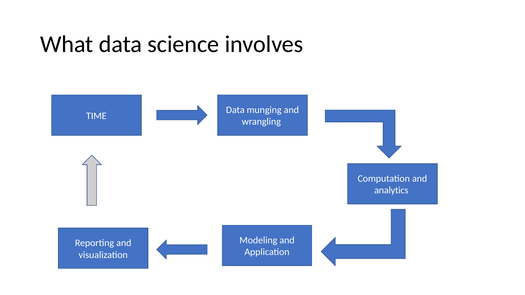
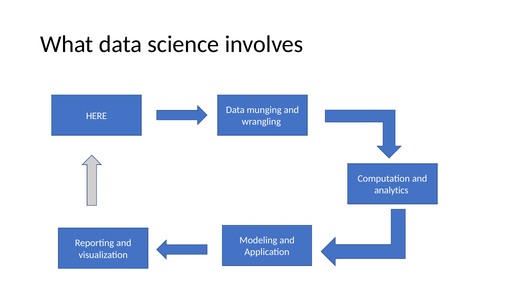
TIME: TIME -> HERE (96, 116)
